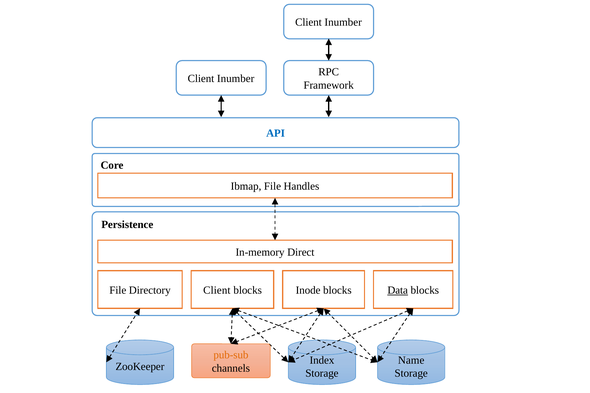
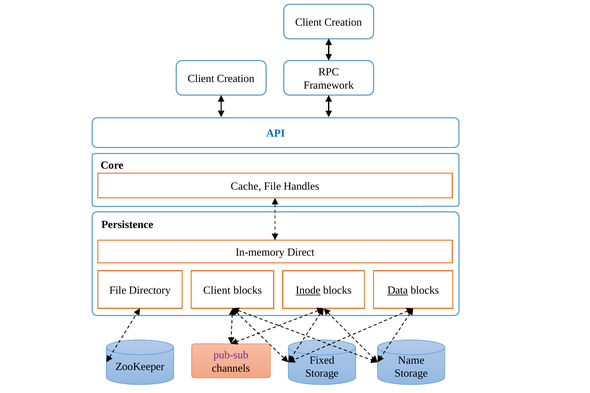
Inumber: Inumber -> Creation (343, 22)
Inumber: Inumber -> Creation (236, 79)
Ibmap: Ibmap -> Cache (246, 187)
Inode underline: none -> present (308, 291)
pub-sub colour: orange -> purple (231, 355)
Index: Index -> Fixed (322, 360)
